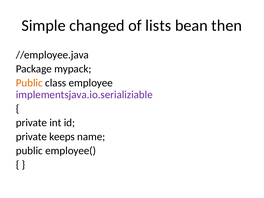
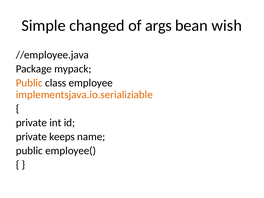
lists: lists -> args (158, 26)
then: then -> wish (227, 26)
implementsjava.io.serializiable colour: purple -> orange (84, 95)
